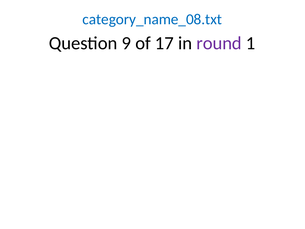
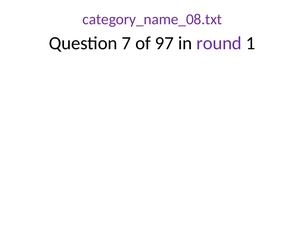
category_name_08.txt colour: blue -> purple (152, 19)
9: 9 -> 7 (126, 43)
17: 17 -> 97 (164, 43)
